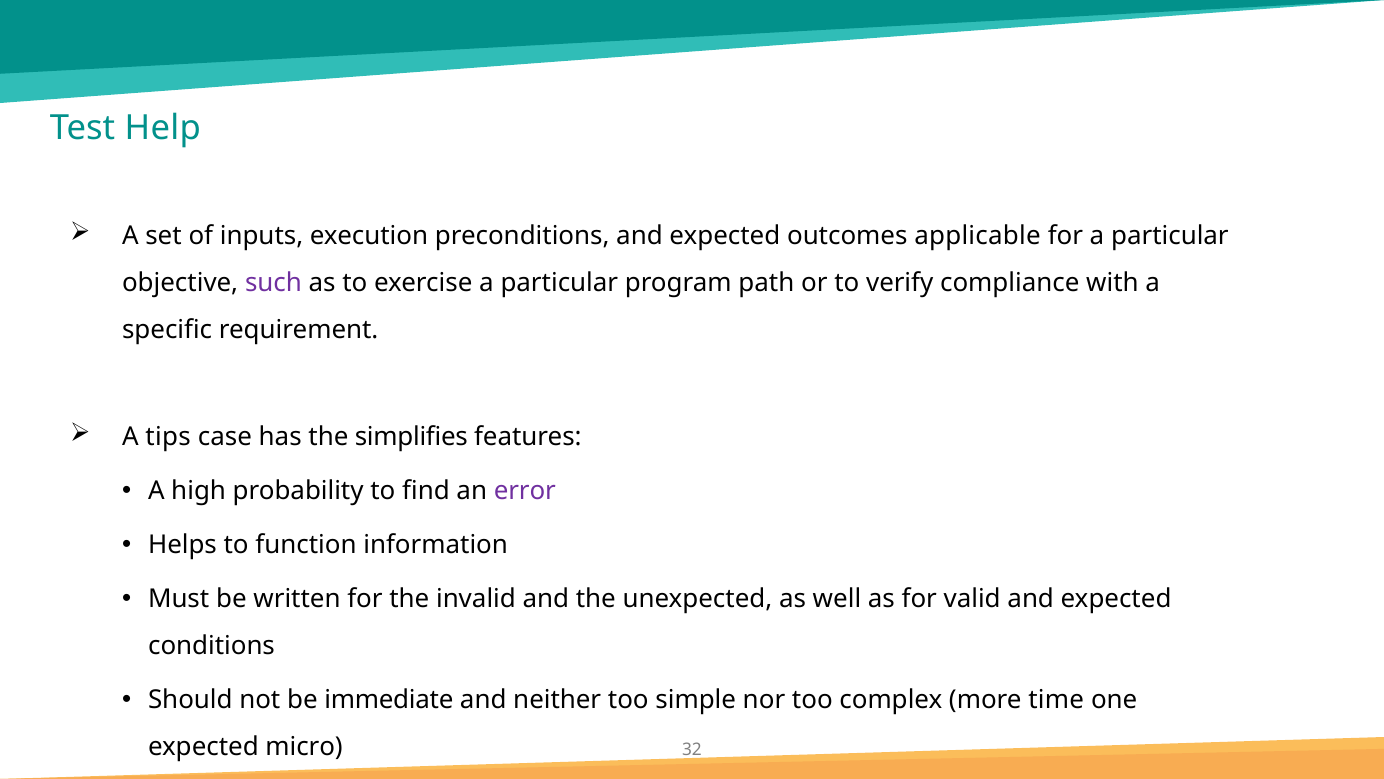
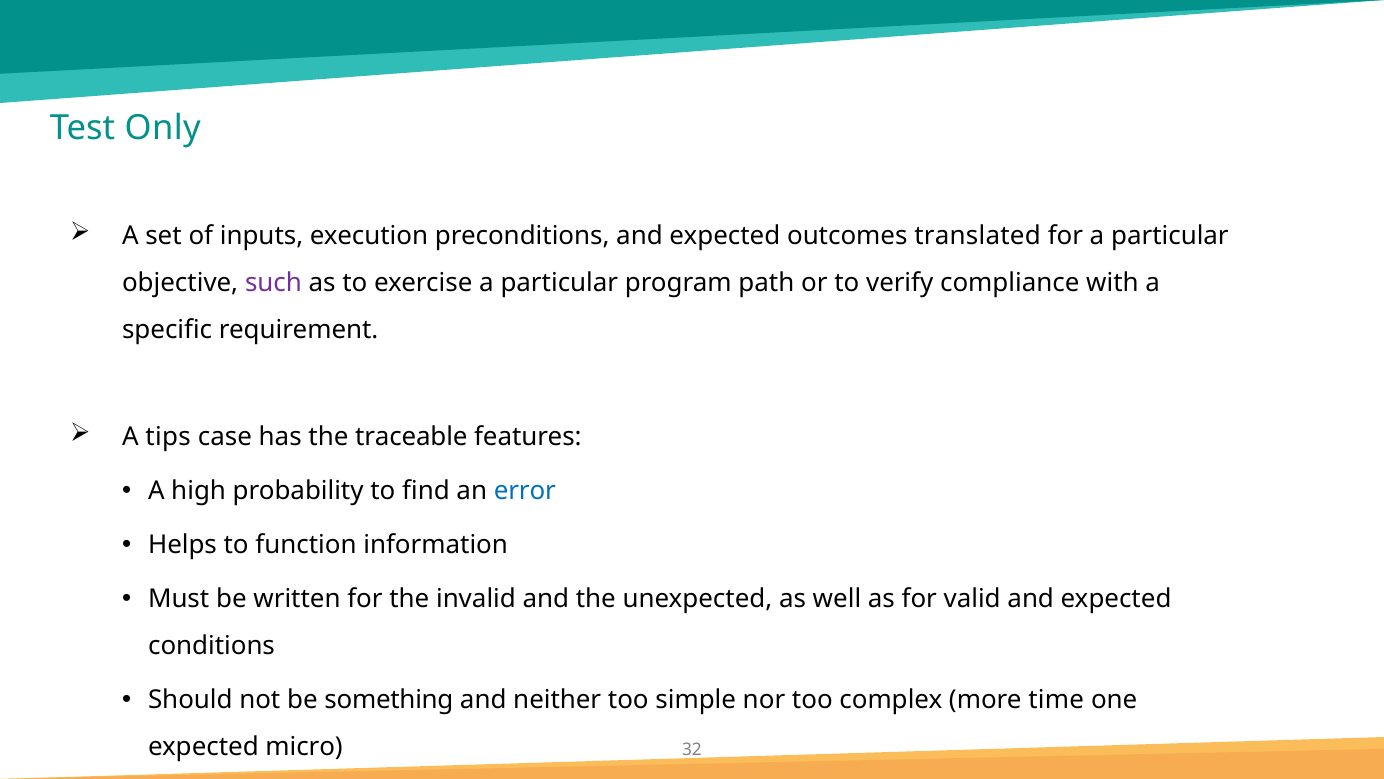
Help: Help -> Only (163, 128)
applicable: applicable -> translated (978, 236)
simplifies: simplifies -> traceable (411, 437)
error colour: purple -> blue (525, 491)
immediate: immediate -> something (389, 699)
